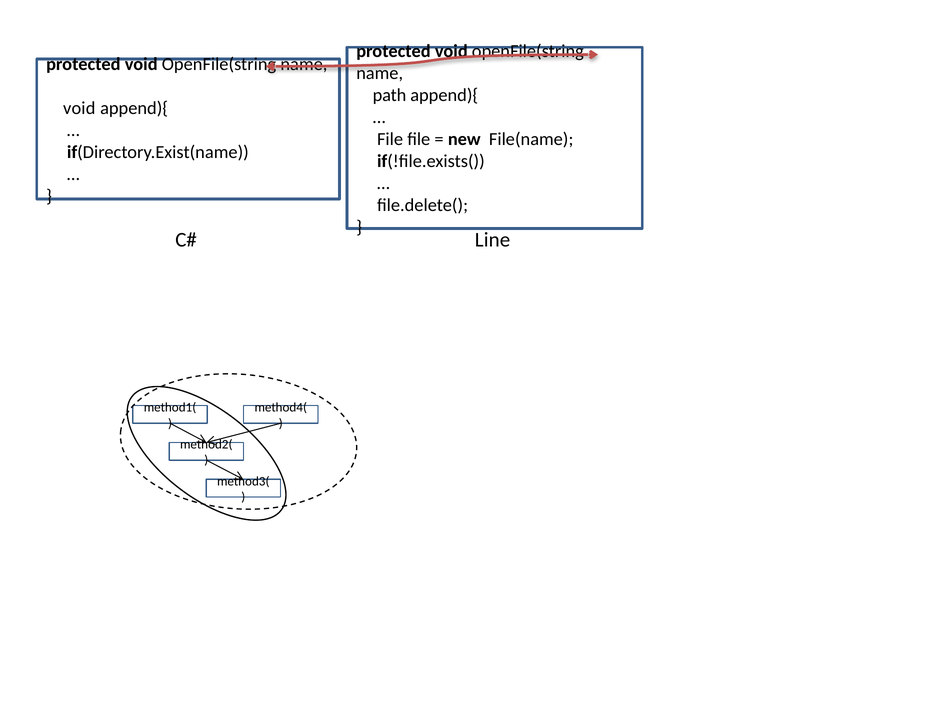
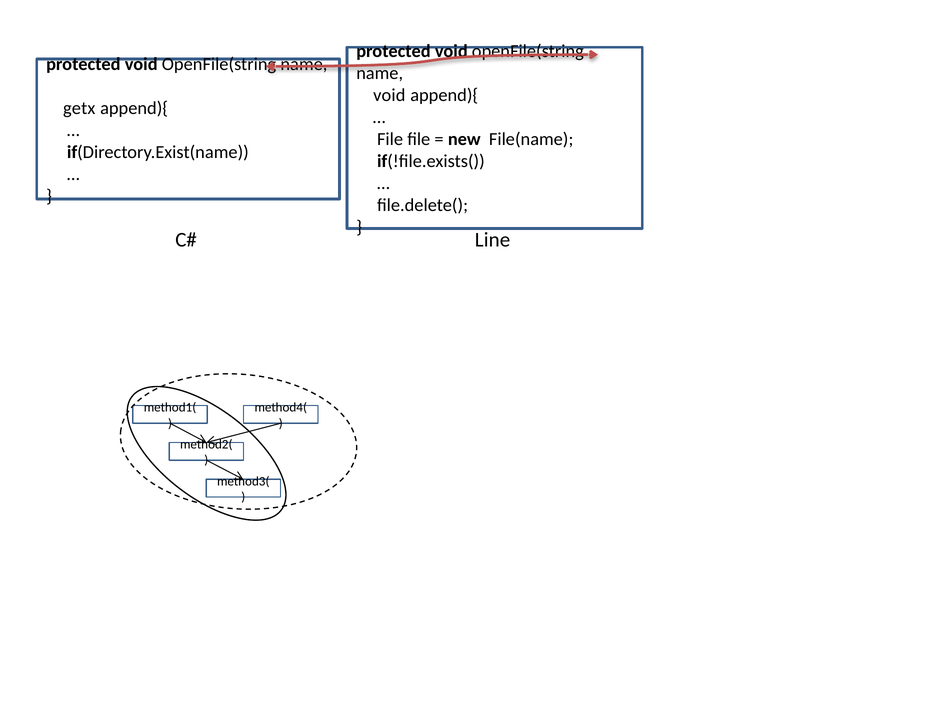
path: path -> void (389, 95)
void: void -> getx (79, 108)
